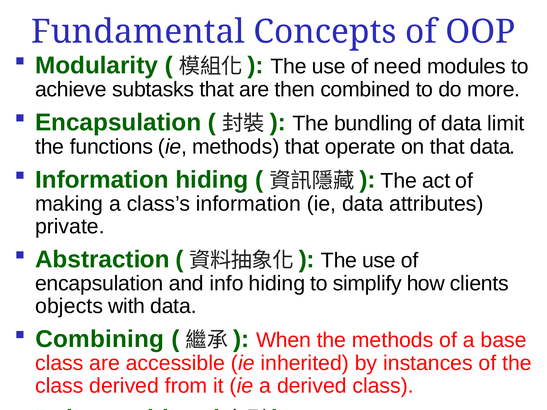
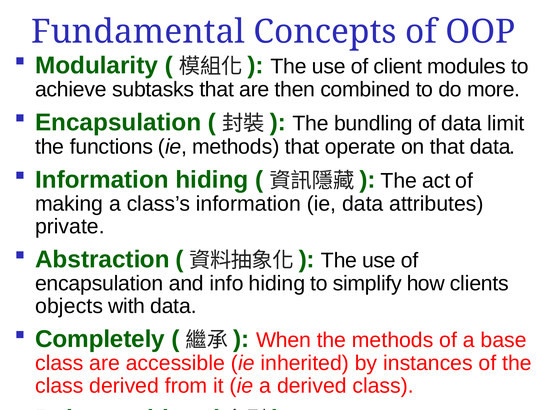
need: need -> client (398, 66)
Combining: Combining -> Completely (100, 339)
